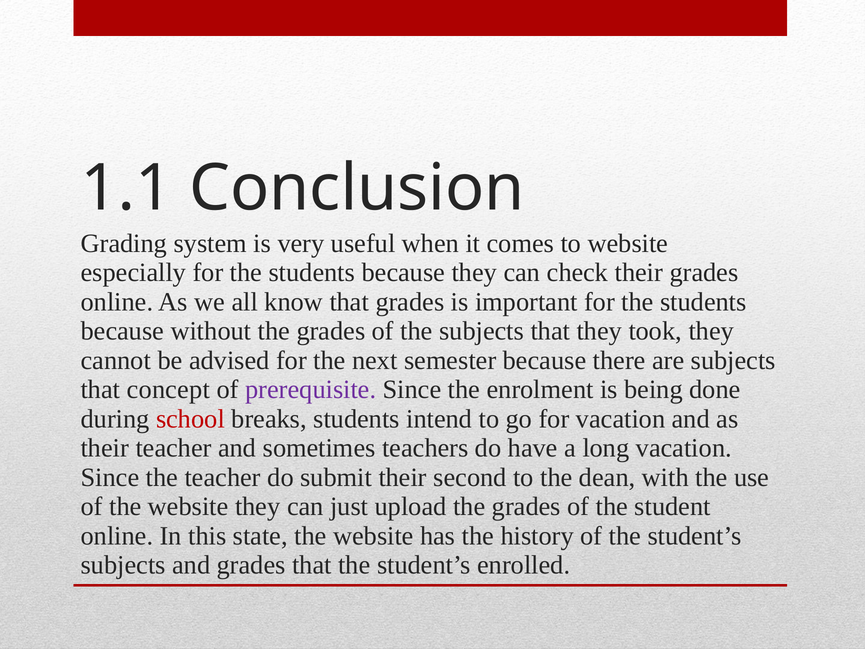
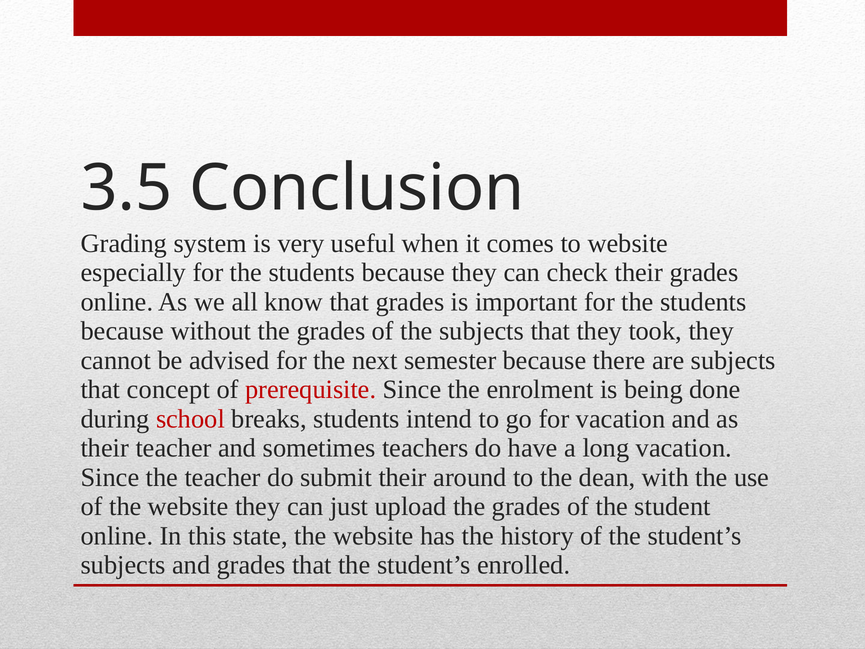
1.1: 1.1 -> 3.5 (127, 188)
prerequisite colour: purple -> red (311, 390)
second: second -> around (470, 477)
